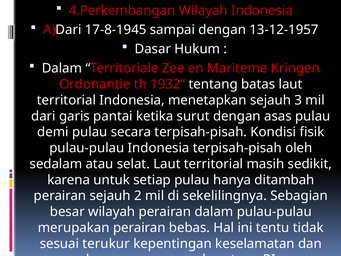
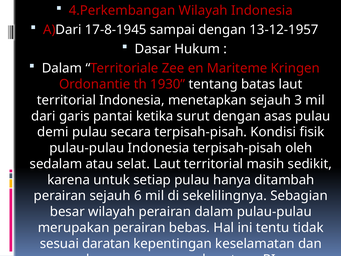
1932: 1932 -> 1930 (168, 84)
2: 2 -> 6 (138, 196)
terukur: terukur -> daratan (106, 243)
